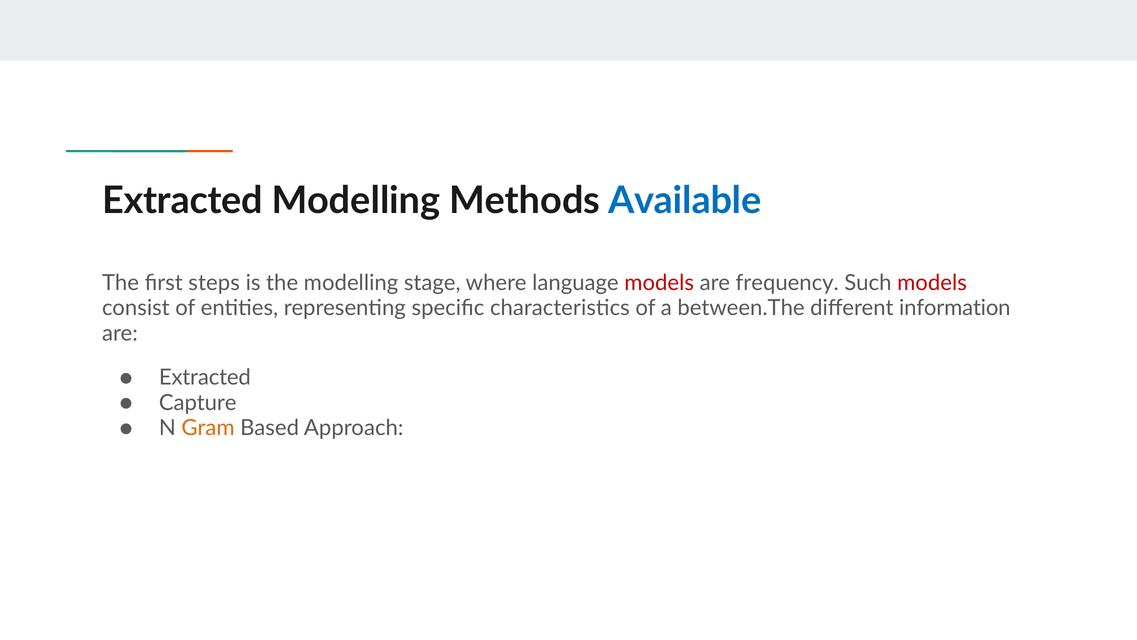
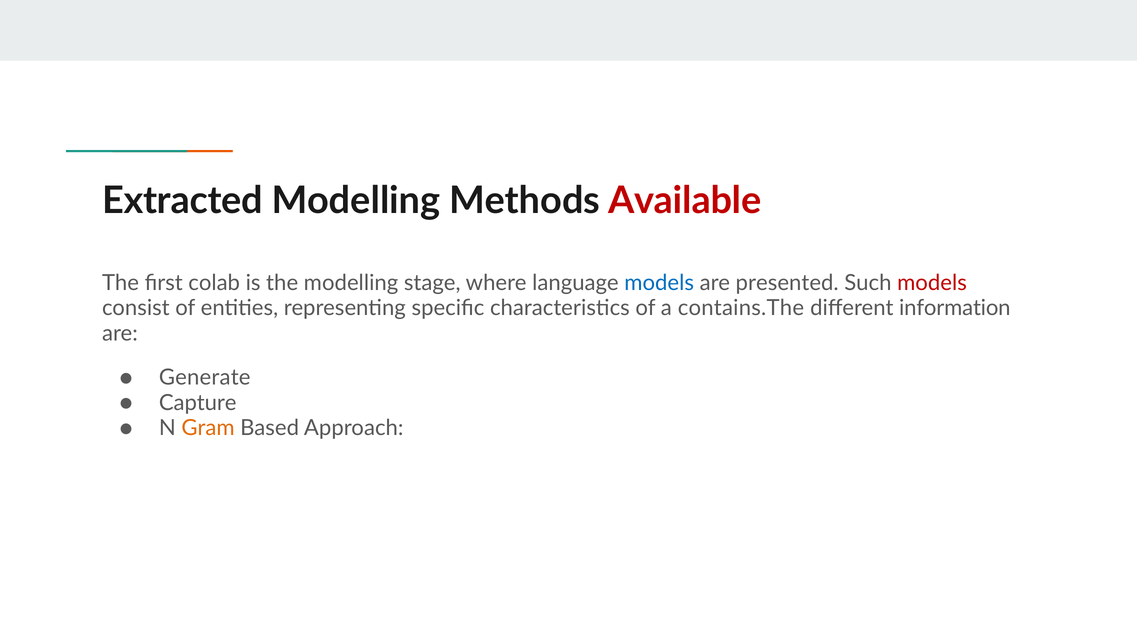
Available colour: blue -> red (685, 201)
steps: steps -> colab (214, 283)
models colour: red -> blue (659, 283)
frequency: frequency -> presented (787, 283)
between.The: between.The -> contains.The (741, 308)
Extracted: Extracted -> Generate (205, 377)
